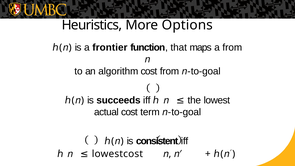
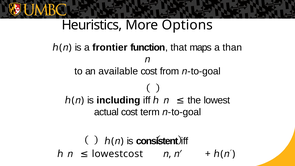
a from: from -> than (232, 48)
algorithm: algorithm -> available (118, 71)
succeeds: succeeds -> including (118, 100)
